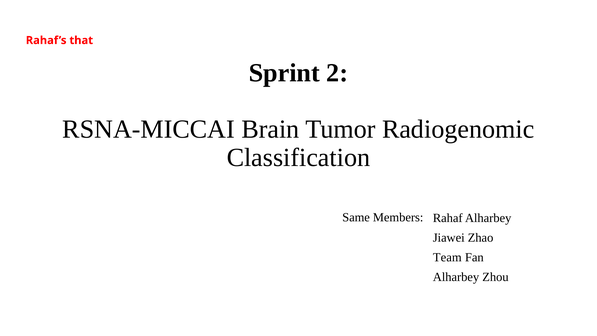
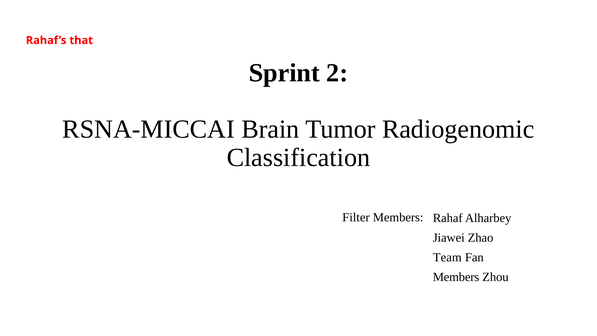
Same: Same -> Filter (356, 217)
Alharbey: Alharbey -> Members (456, 277)
